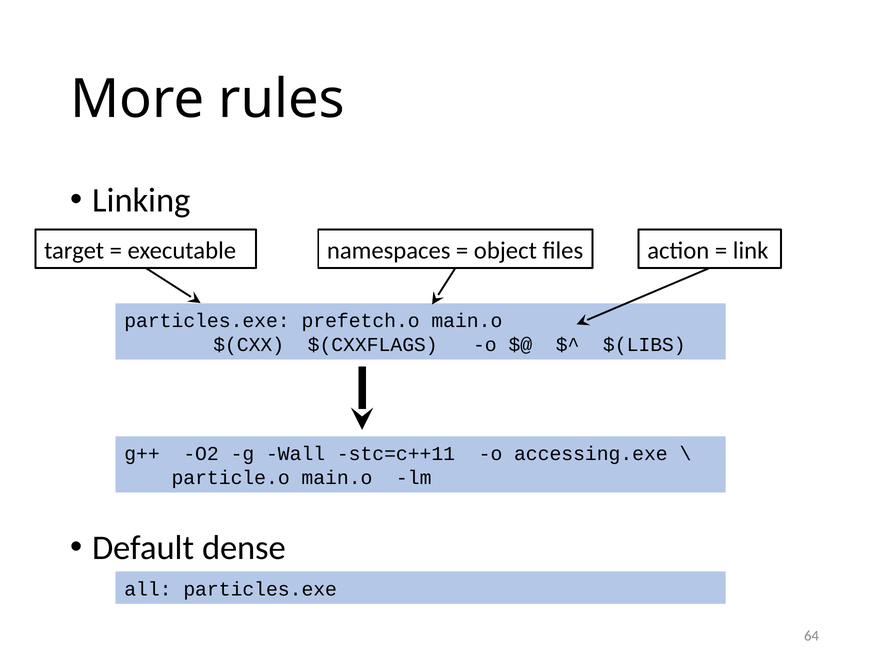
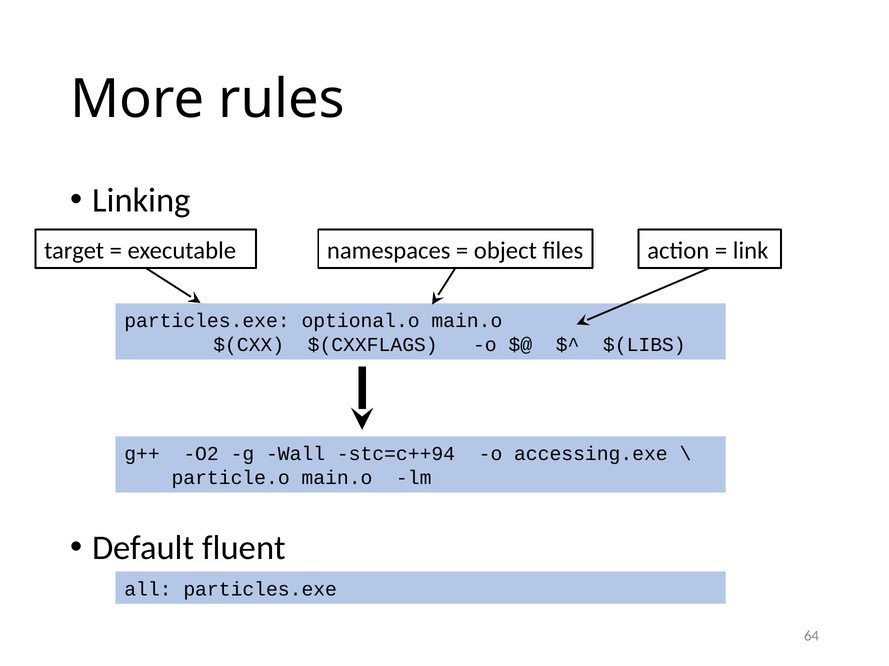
prefetch.o: prefetch.o -> optional.o (361, 321)
stc=c++11: stc=c++11 -> stc=c++94 (396, 454)
dense: dense -> fluent (244, 548)
